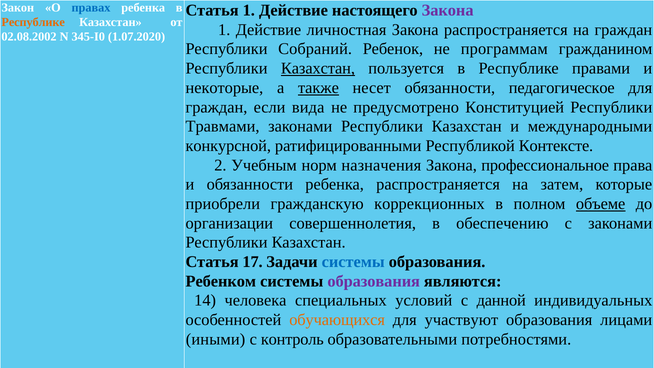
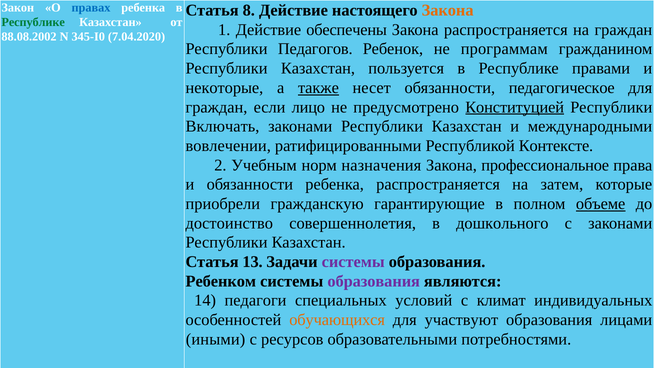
Статья 1: 1 -> 8 (249, 10)
Закона colour: purple -> orange (448, 10)
Республике colour: orange -> green (33, 22)
личностная: личностная -> обеспечены (347, 30)
02.08.2002: 02.08.2002 -> 88.08.2002 (29, 37)
1.07.2020: 1.07.2020 -> 7.04.2020 (137, 37)
Собраний: Собраний -> Педагогов (315, 49)
Казахстан underline: present -> none (318, 68)
вида: вида -> лицо (308, 107)
Конституцией underline: none -> present (515, 107)
Травмами: Травмами -> Включать (223, 126)
конкурсной: конкурсной -> вовлечении (228, 146)
коррекционных: коррекционных -> гарантирующие (430, 204)
организации: организации -> достоинство (229, 223)
обеспечению: обеспечению -> дошкольного (502, 223)
17: 17 -> 13 (253, 262)
системы colour: blue -> purple (353, 262)
человека: человека -> педагоги (256, 300)
данной: данной -> климат (501, 300)
контроль: контроль -> ресурсов (292, 339)
